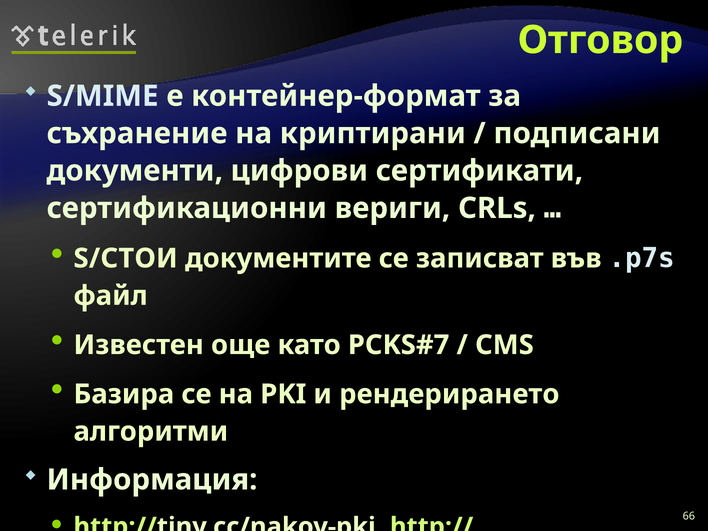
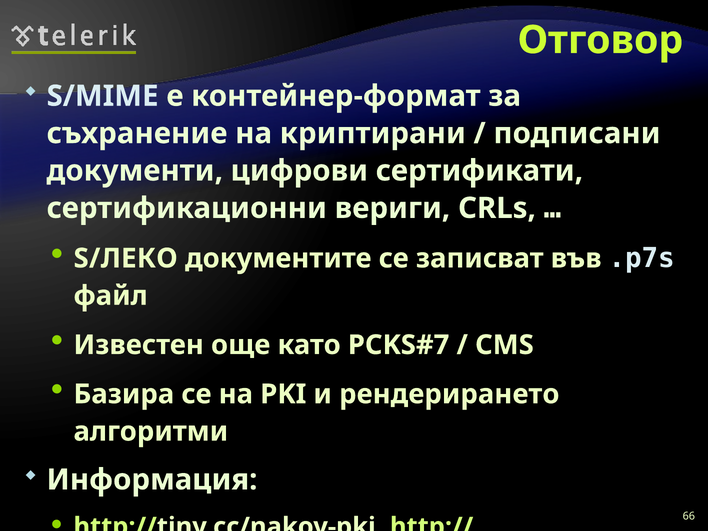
S/СТОИ: S/СТОИ -> S/ЛЕКО (126, 258)
